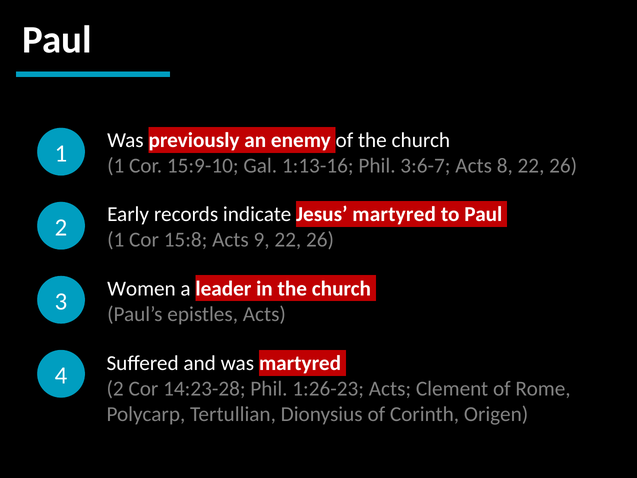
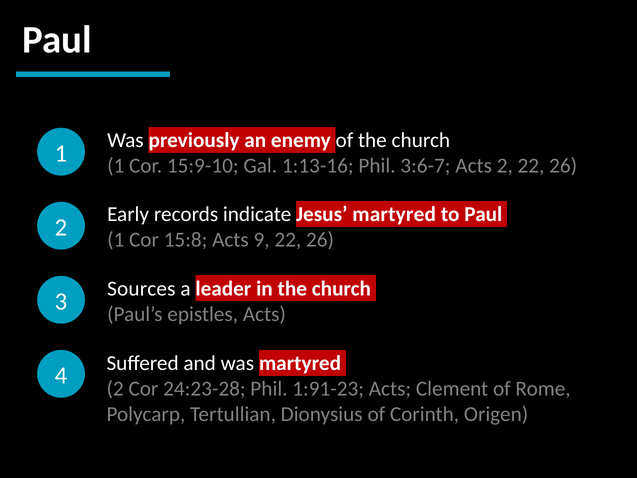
Acts 8: 8 -> 2 (505, 166)
Women: Women -> Sources (141, 288)
14:23-28: 14:23-28 -> 24:23-28 (204, 389)
1:26-23: 1:26-23 -> 1:91-23 (328, 389)
